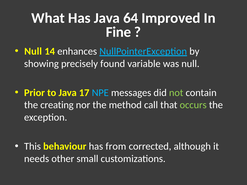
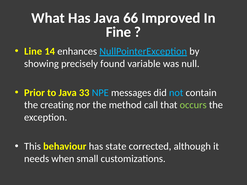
64: 64 -> 66 (131, 18)
Null: Null -> Line (33, 51)
17: 17 -> 33 (84, 93)
not colour: light green -> light blue (176, 93)
from: from -> state (116, 147)
other: other -> when (63, 159)
